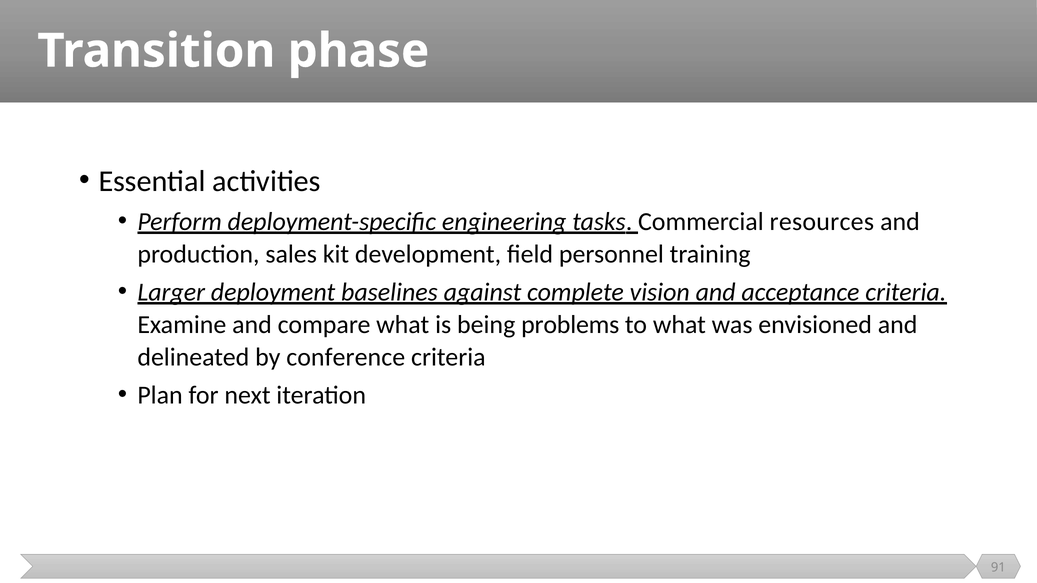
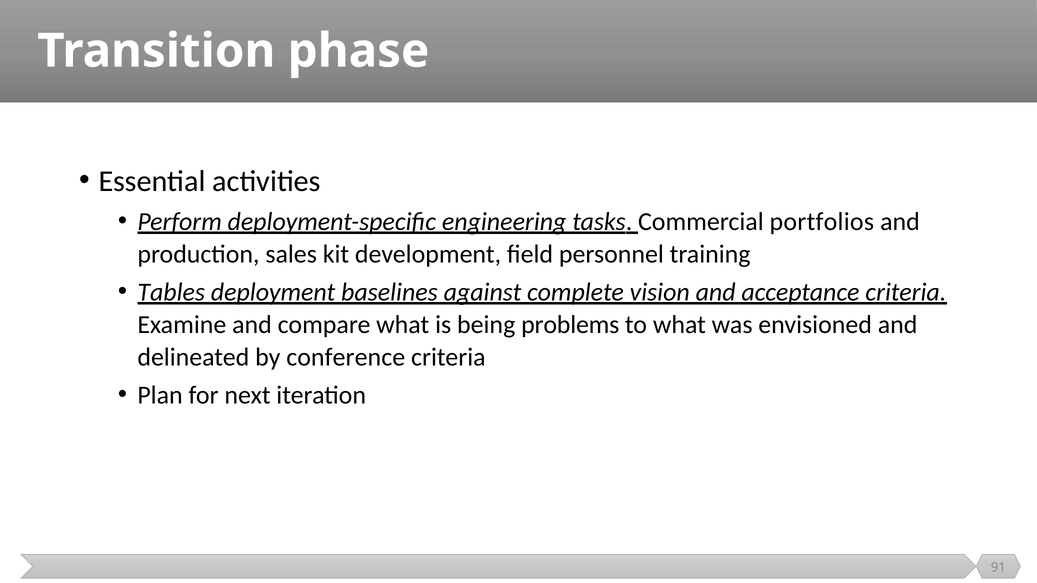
resources: resources -> portfolios (822, 222)
Larger: Larger -> Tables (171, 292)
